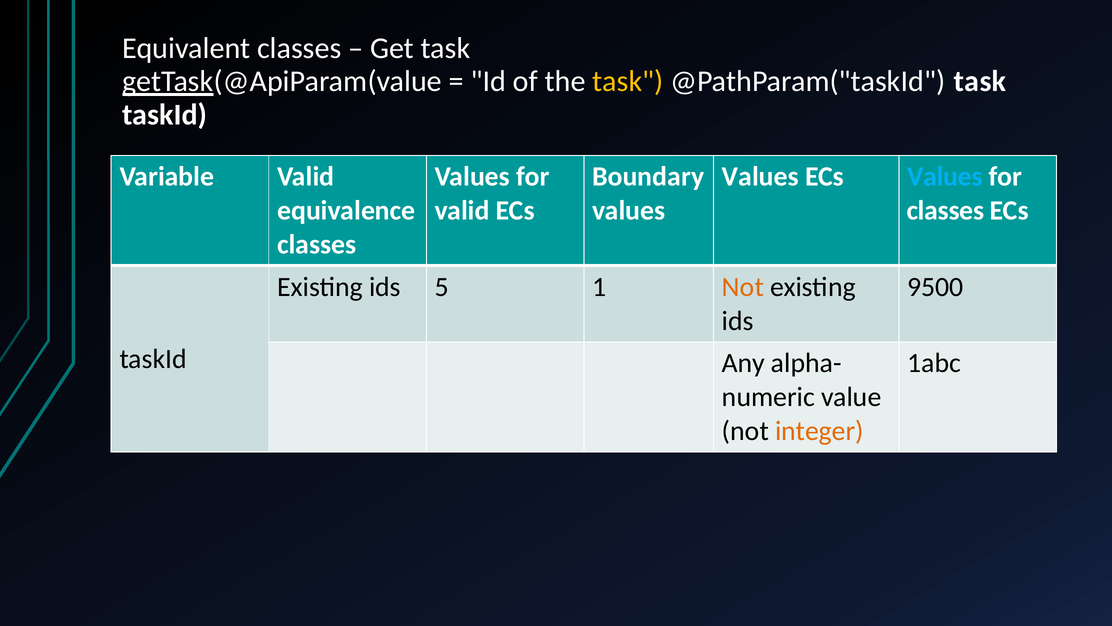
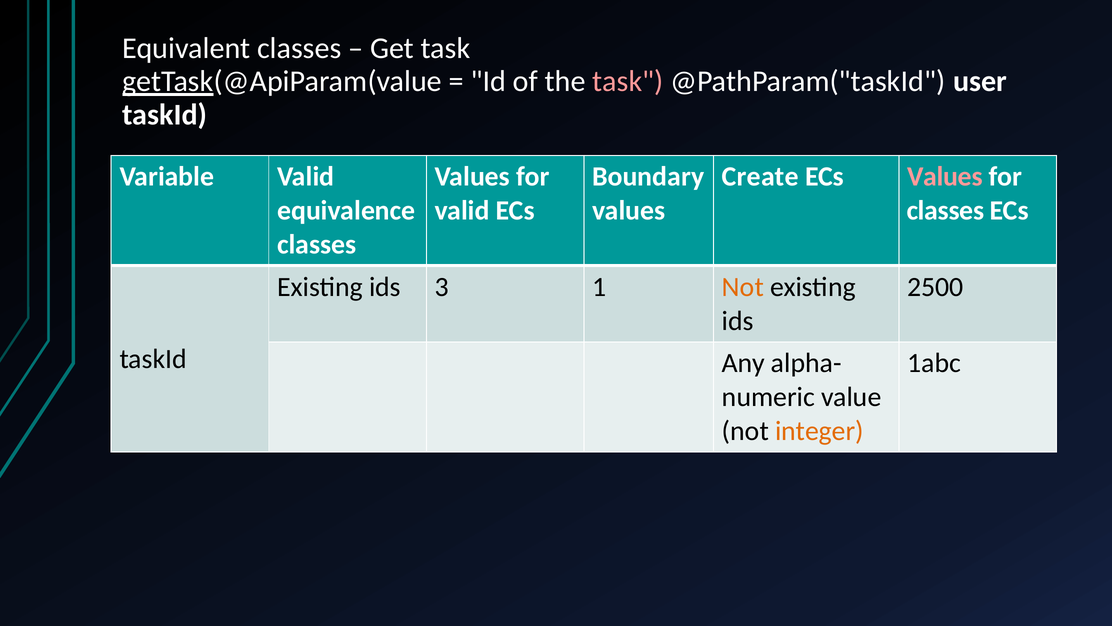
task colour: yellow -> pink (628, 81)
@PathParam("taskId task: task -> user (980, 81)
Values: Values -> Create (760, 177)
Values colour: light blue -> pink (945, 177)
5: 5 -> 3 (442, 287)
9500: 9500 -> 2500 (935, 287)
